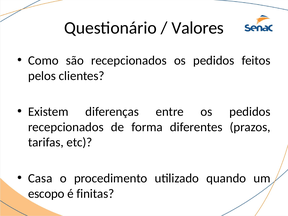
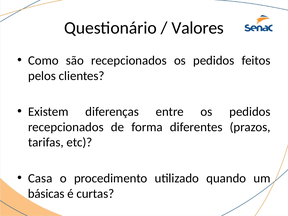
escopo: escopo -> básicas (46, 194)
finitas: finitas -> curtas (95, 194)
